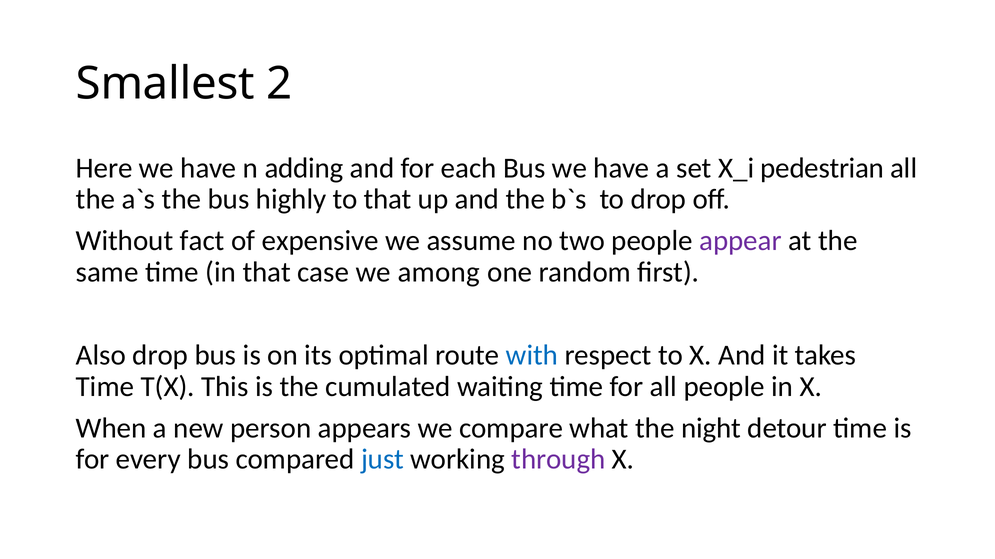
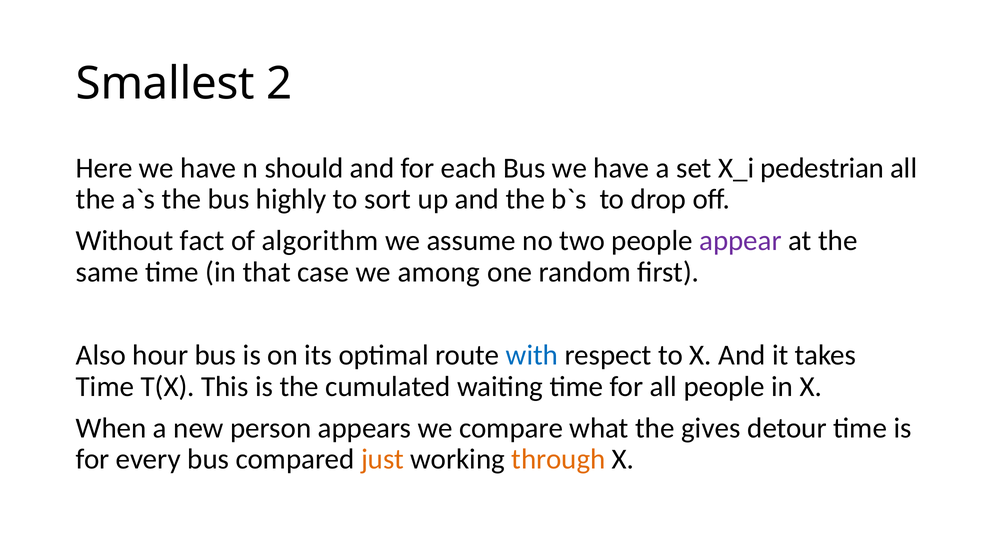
adding: adding -> should (304, 168)
to that: that -> sort (388, 199)
expensive: expensive -> algorithm (320, 241)
Also drop: drop -> hour (160, 356)
night: night -> gives (711, 429)
just colour: blue -> orange (383, 460)
through colour: purple -> orange (558, 460)
